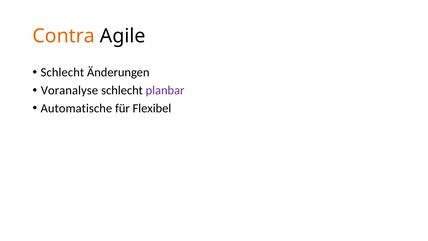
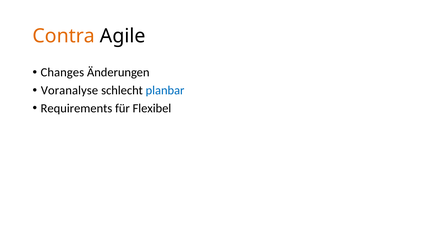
Schlecht: Schlecht -> Changes (62, 72)
planbar colour: purple -> blue (165, 90)
Automatische: Automatische -> Requirements (76, 108)
